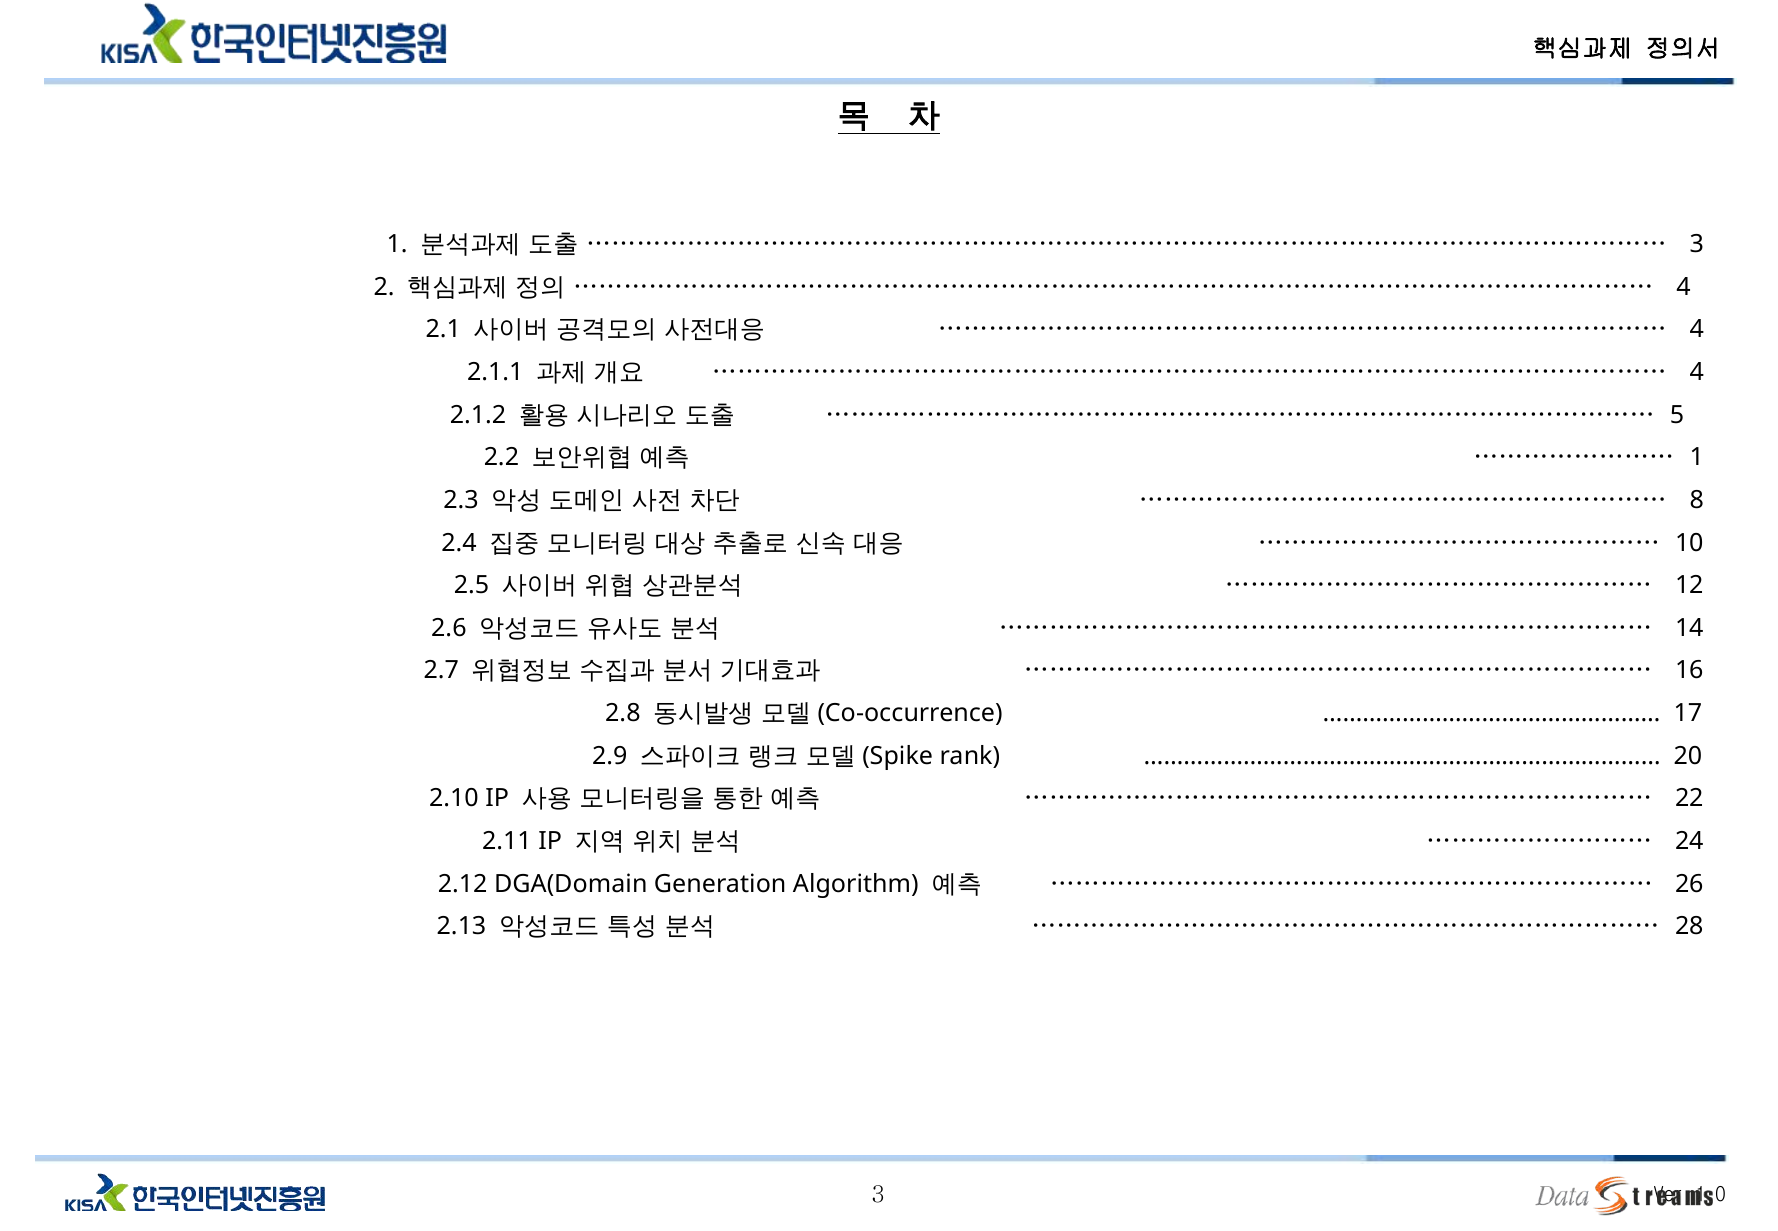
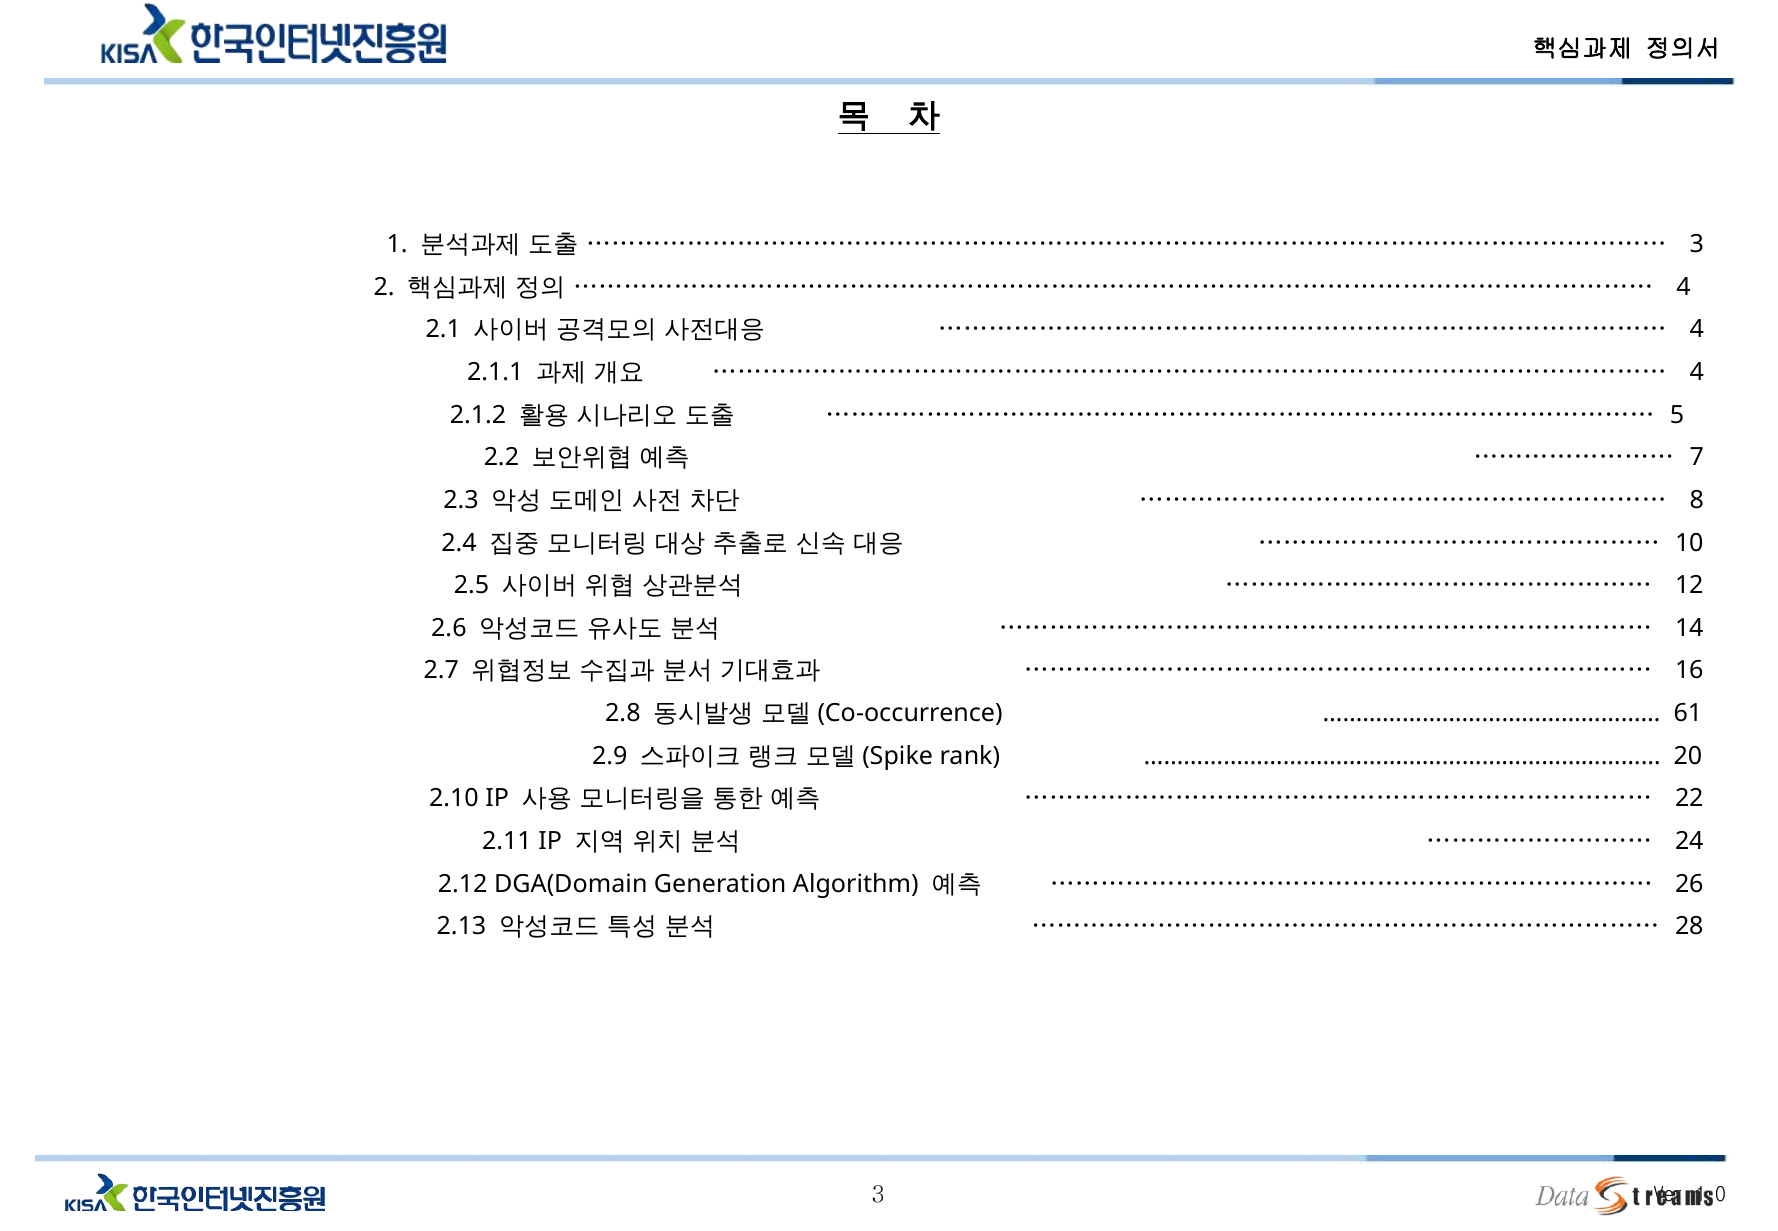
1: 1 -> 7 (1697, 457)
17: 17 -> 61 (1688, 713)
